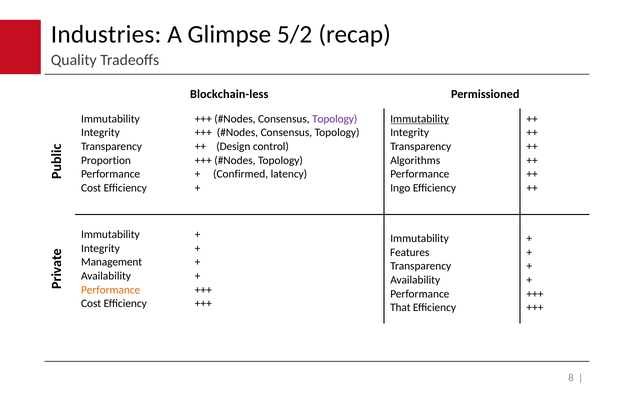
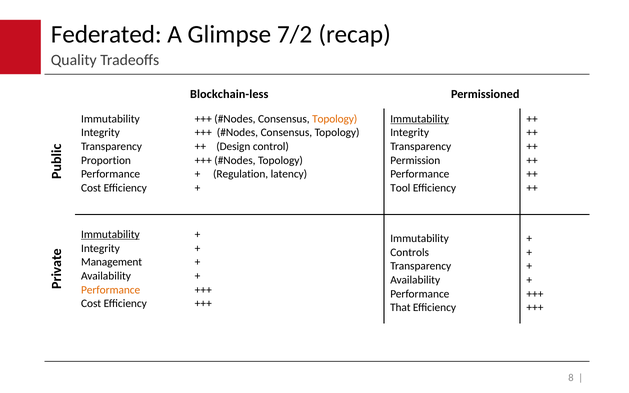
Industries: Industries -> Federated (106, 34)
5/2: 5/2 -> 7/2 (295, 34)
Topology colour: purple -> orange (335, 119)
Algorithms: Algorithms -> Permission (415, 160)
Confirmed: Confirmed -> Regulation (241, 174)
Ingo: Ingo -> Tool (400, 188)
Immutability underline: none -> present (110, 235)
Features: Features -> Controls (410, 252)
